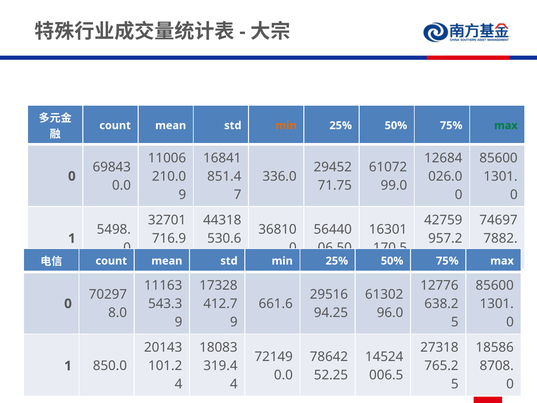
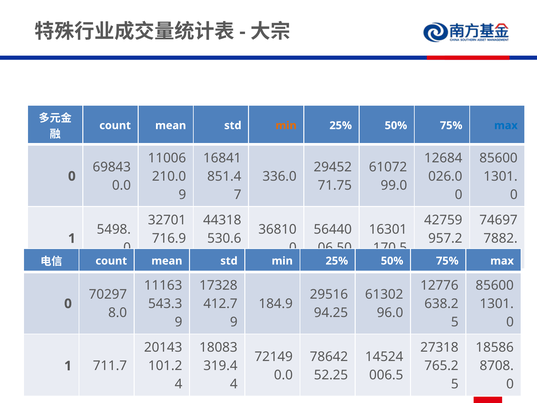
max colour: green -> blue (506, 125)
661.6: 661.6 -> 184.9 (276, 304)
850.0: 850.0 -> 711.7 (110, 366)
